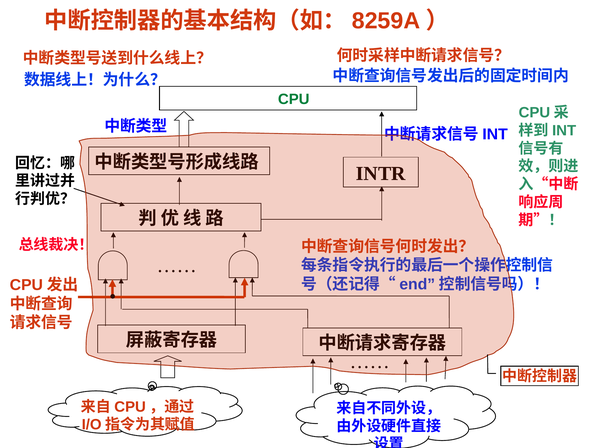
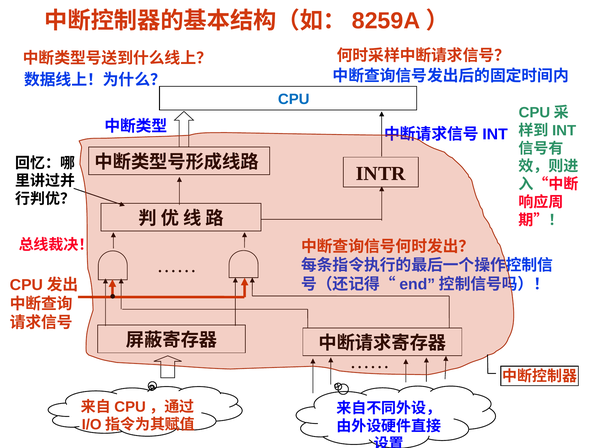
CPU colour: green -> blue (294, 99)
